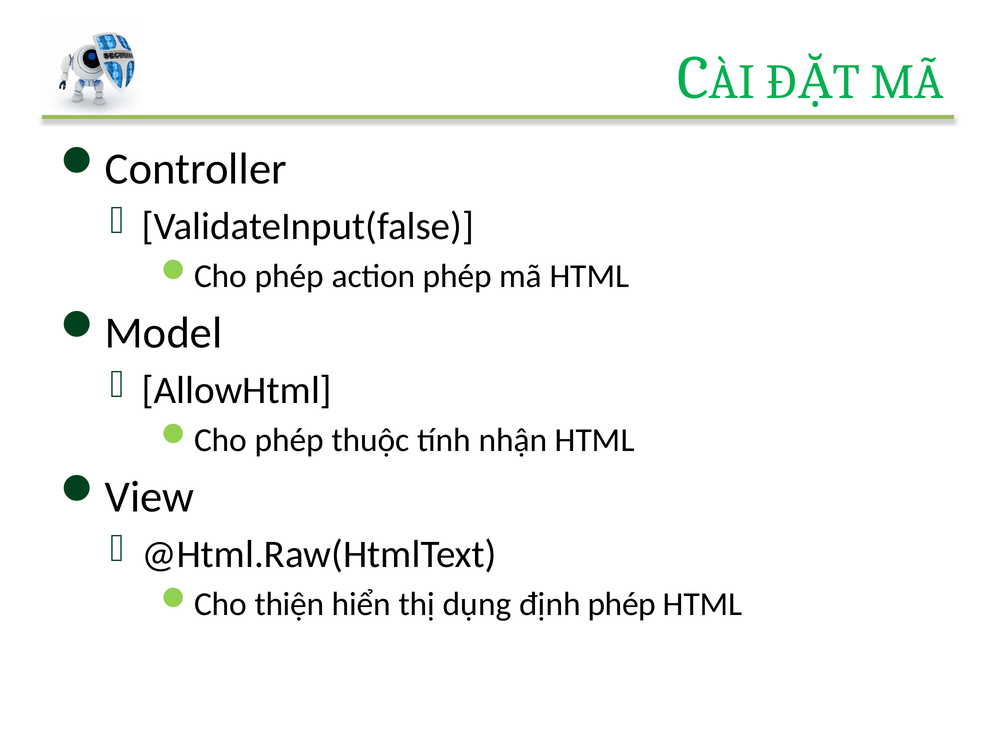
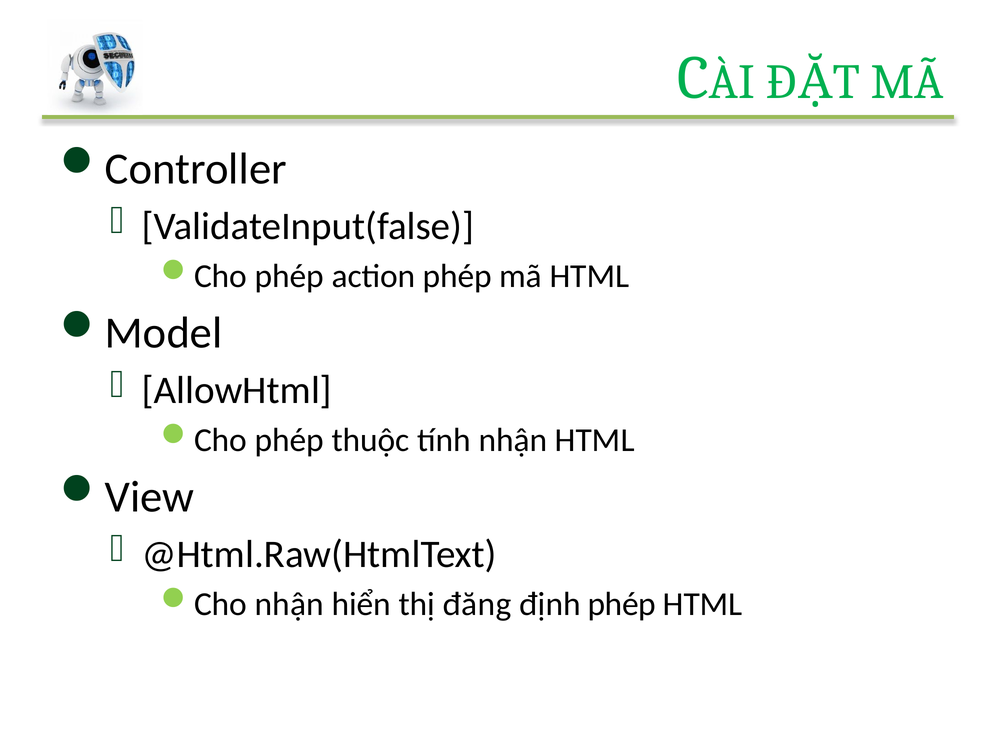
Cho thiện: thiện -> nhận (289, 604)
dụng: dụng -> đăng (477, 604)
